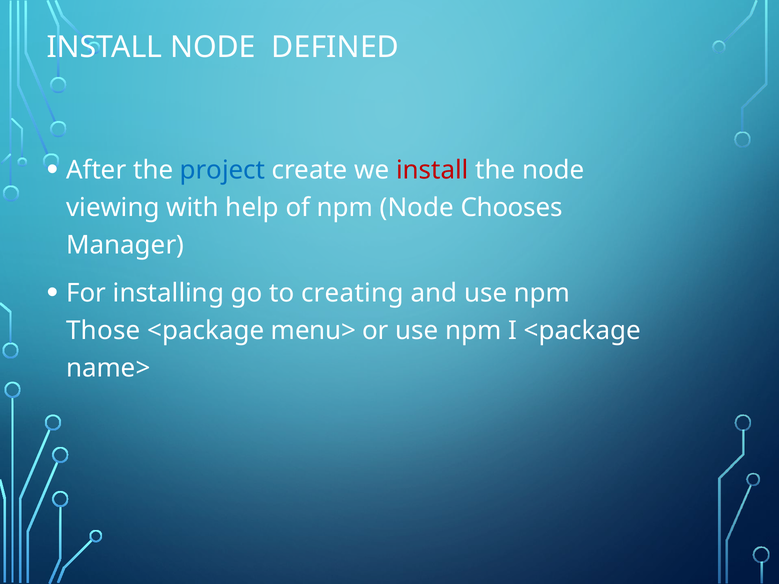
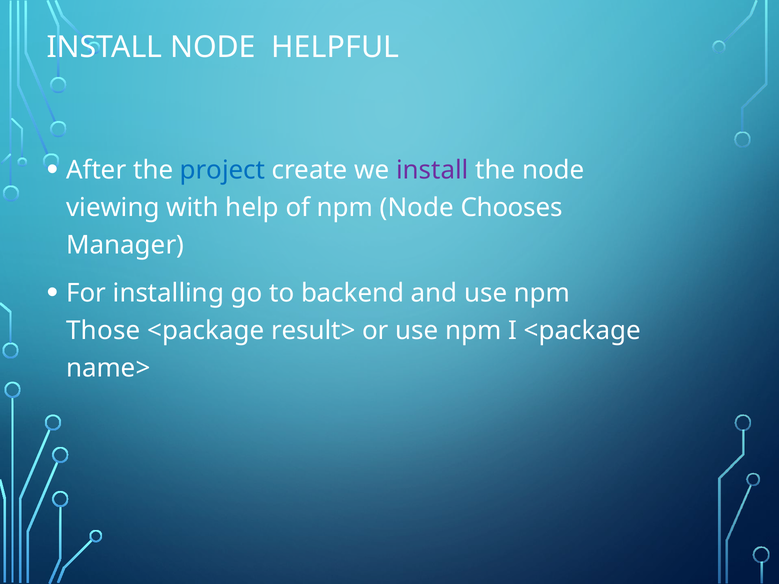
DEFINED: DEFINED -> HELPFUL (335, 47)
install colour: red -> purple (432, 170)
creating: creating -> backend (353, 293)
menu>: menu> -> result> (313, 331)
